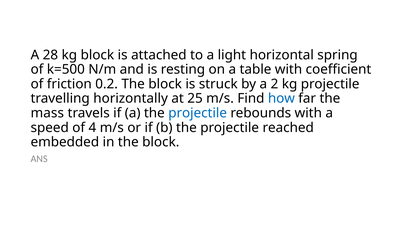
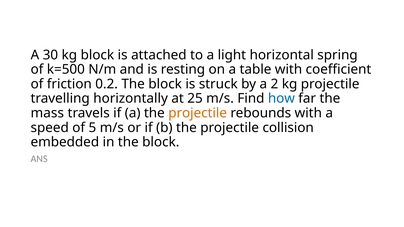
28: 28 -> 30 (50, 55)
projectile colour: blue -> orange (198, 113)
4: 4 -> 5 (92, 128)
reached: reached -> collision (288, 128)
